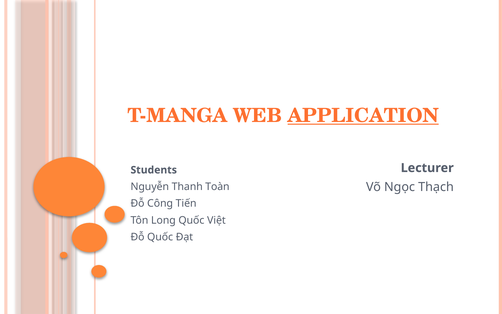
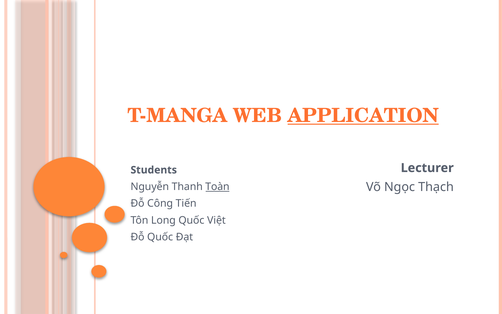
Toàn underline: none -> present (217, 187)
